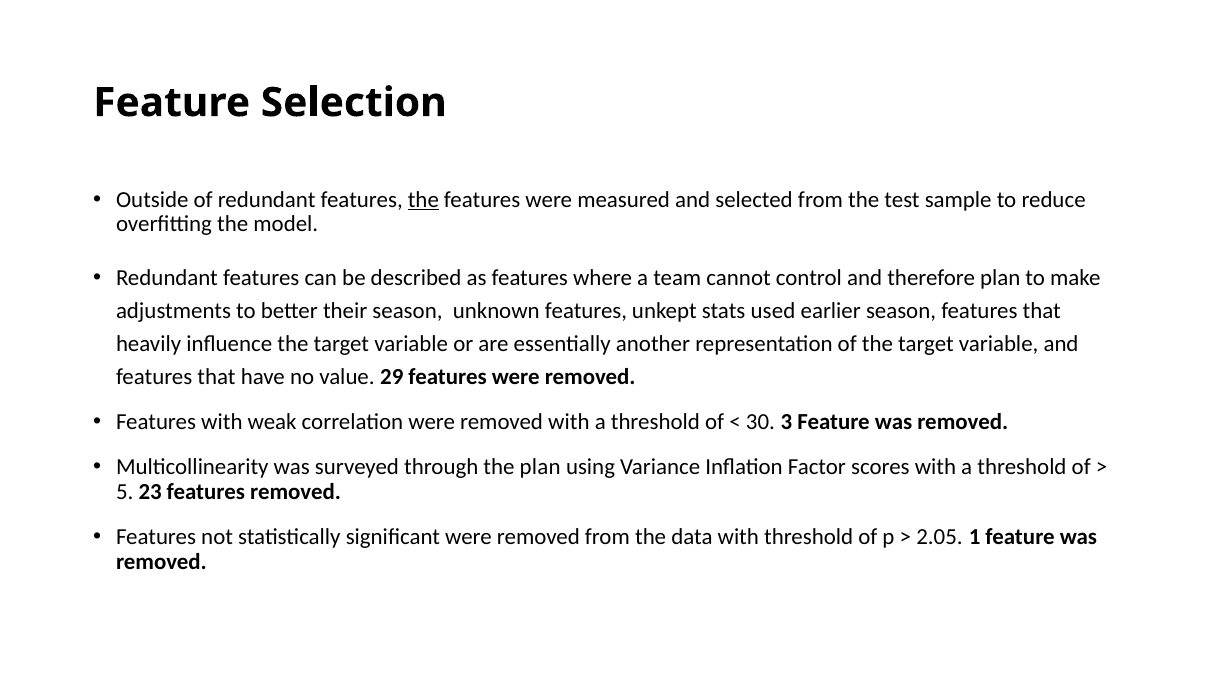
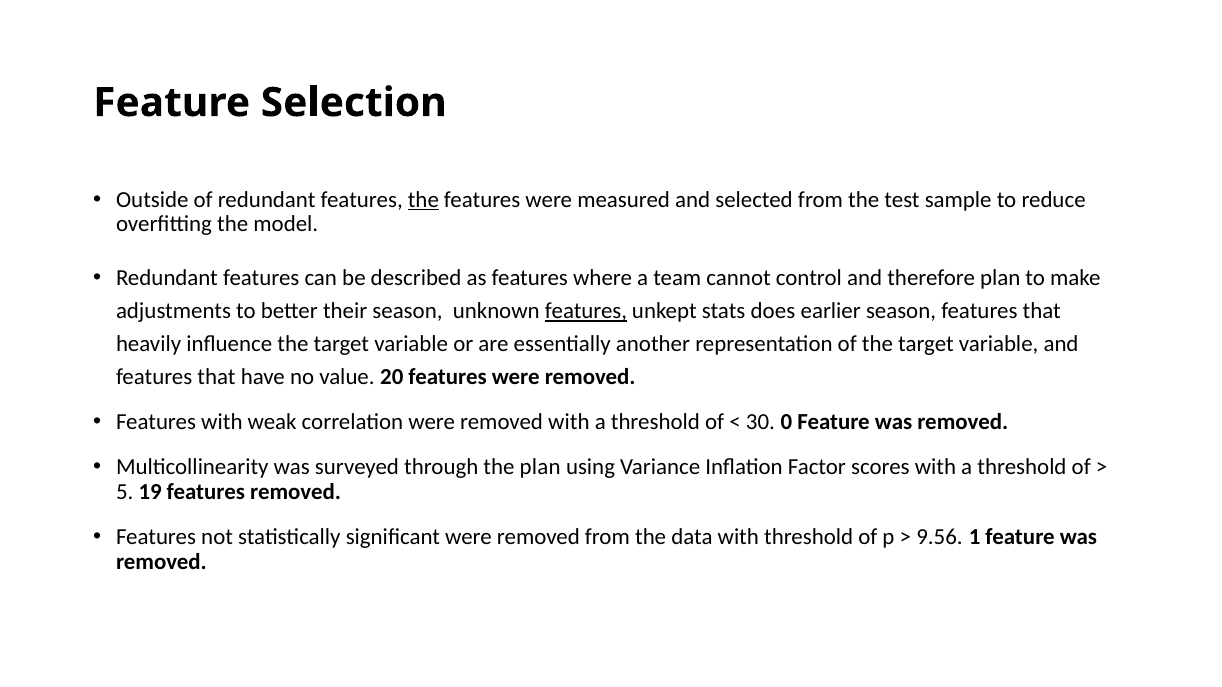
features underline: none -> present (586, 311)
used: used -> does (773, 311)
29: 29 -> 20 (392, 377)
3: 3 -> 0 (786, 422)
23: 23 -> 19 (150, 492)
2.05: 2.05 -> 9.56 (939, 537)
